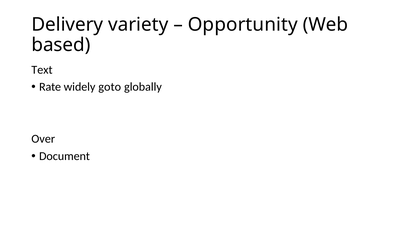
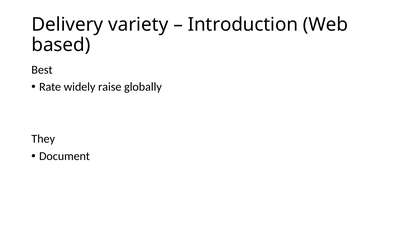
Opportunity: Opportunity -> Introduction (243, 24)
Text: Text -> Best (42, 70)
goto: goto -> raise (110, 87)
Over: Over -> They (43, 139)
